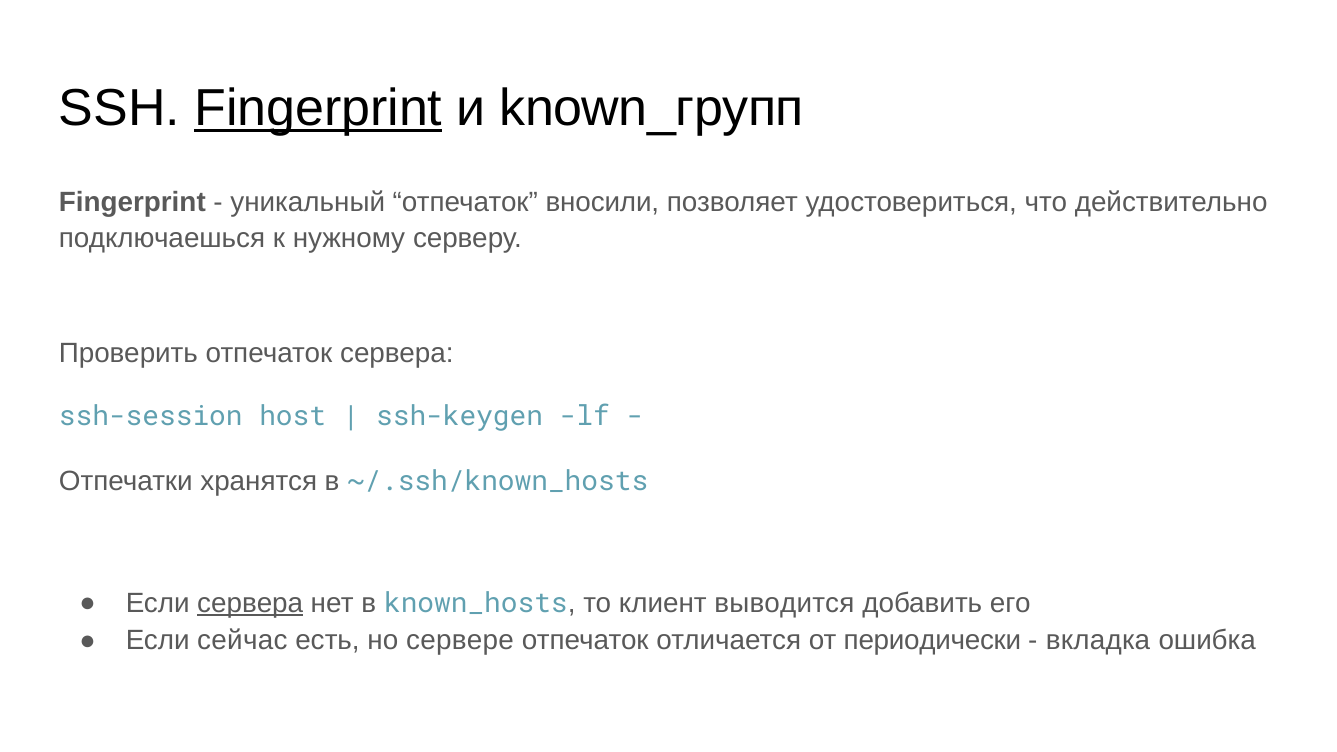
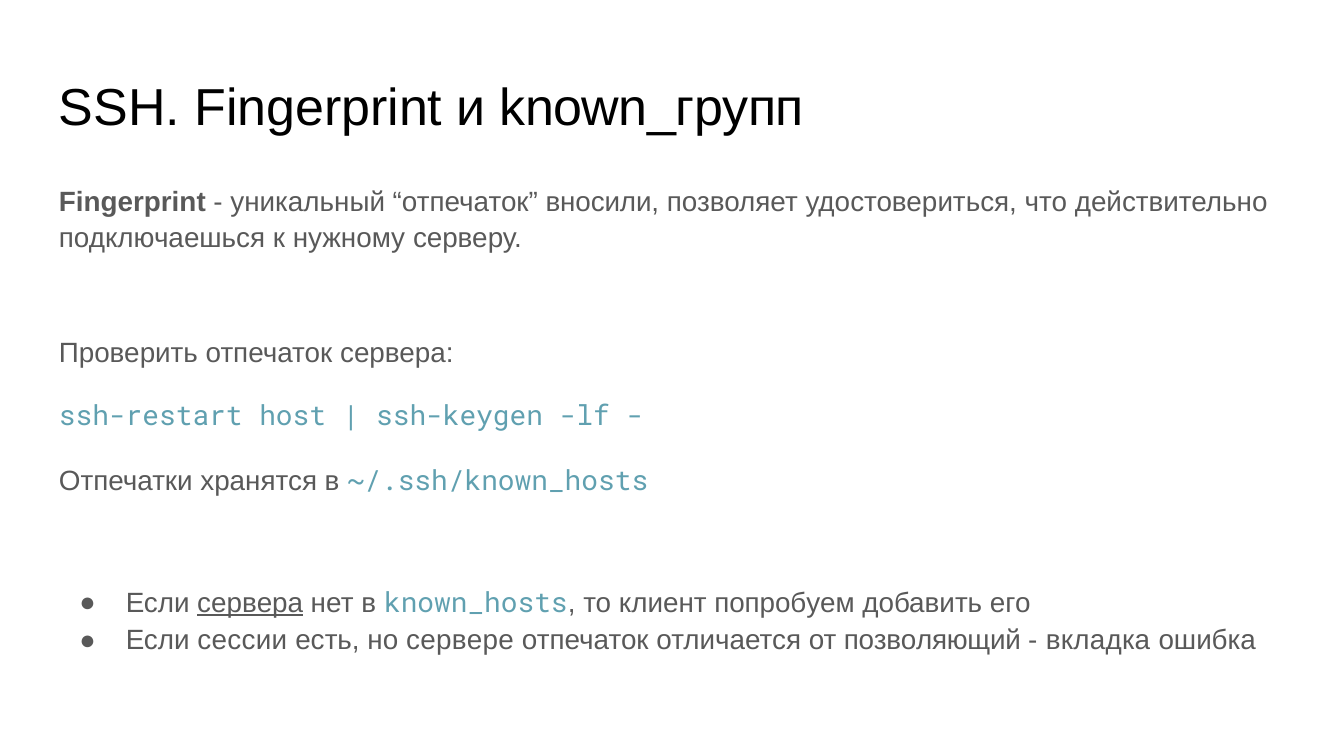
Fingerprint underline: present -> none (318, 108)
ssh-session: ssh-session -> ssh-restart (151, 416)
выводится: выводится -> попробуем (785, 603)
сейчас: сейчас -> сессии (242, 641)
периодически: периодически -> позволяющий (932, 641)
